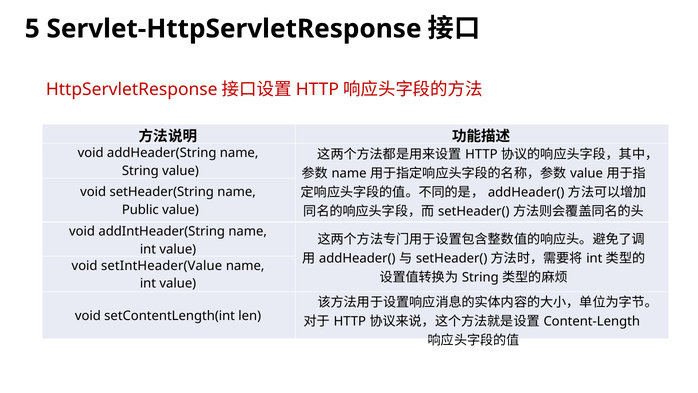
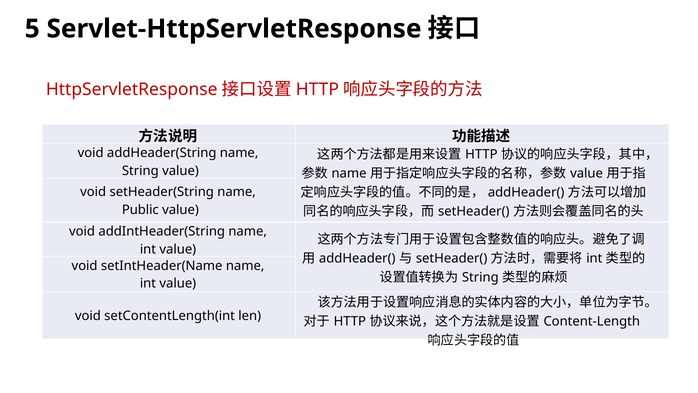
setIntHeader(Value: setIntHeader(Value -> setIntHeader(Name (162, 265)
